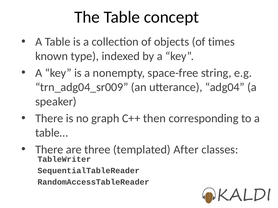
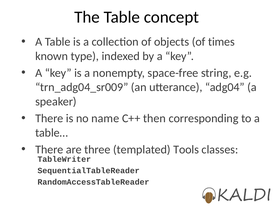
graph: graph -> name (105, 119)
After: After -> Tools (186, 150)
